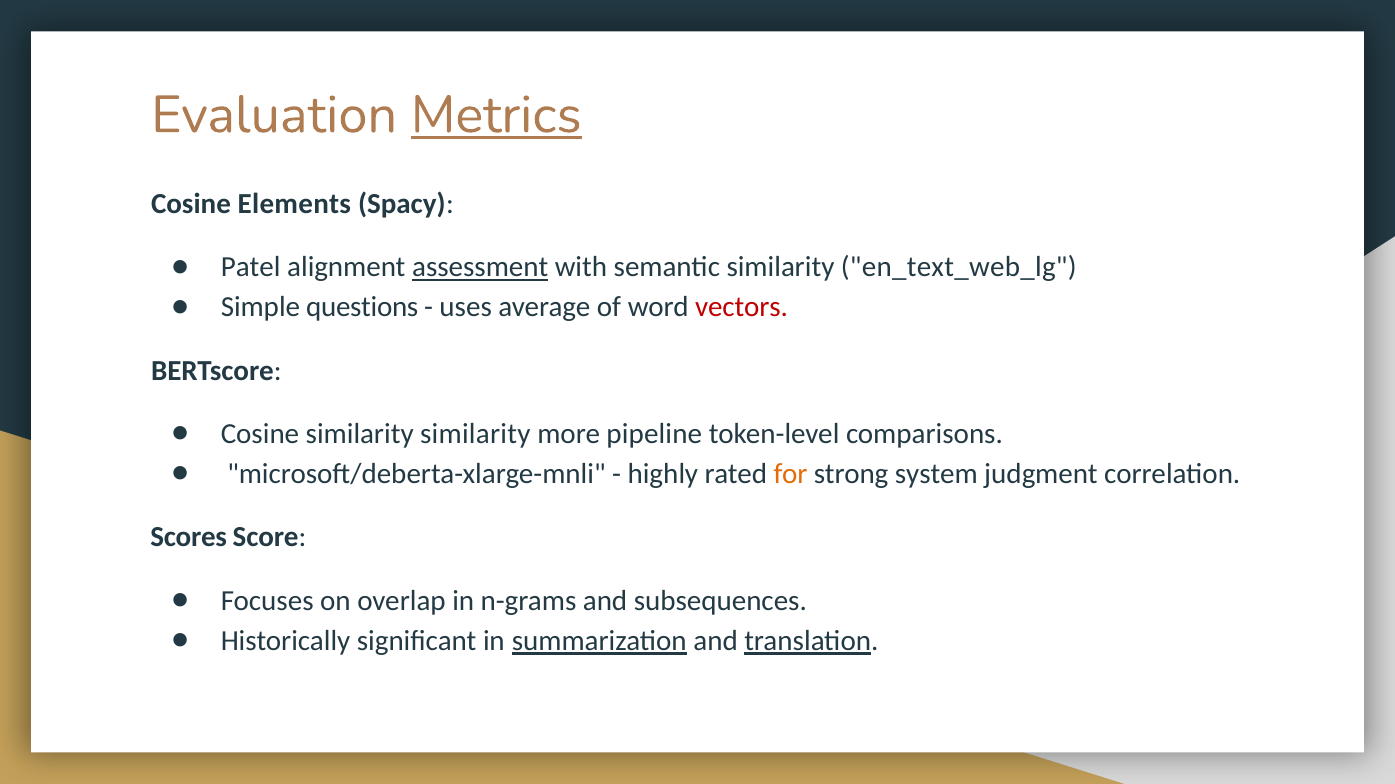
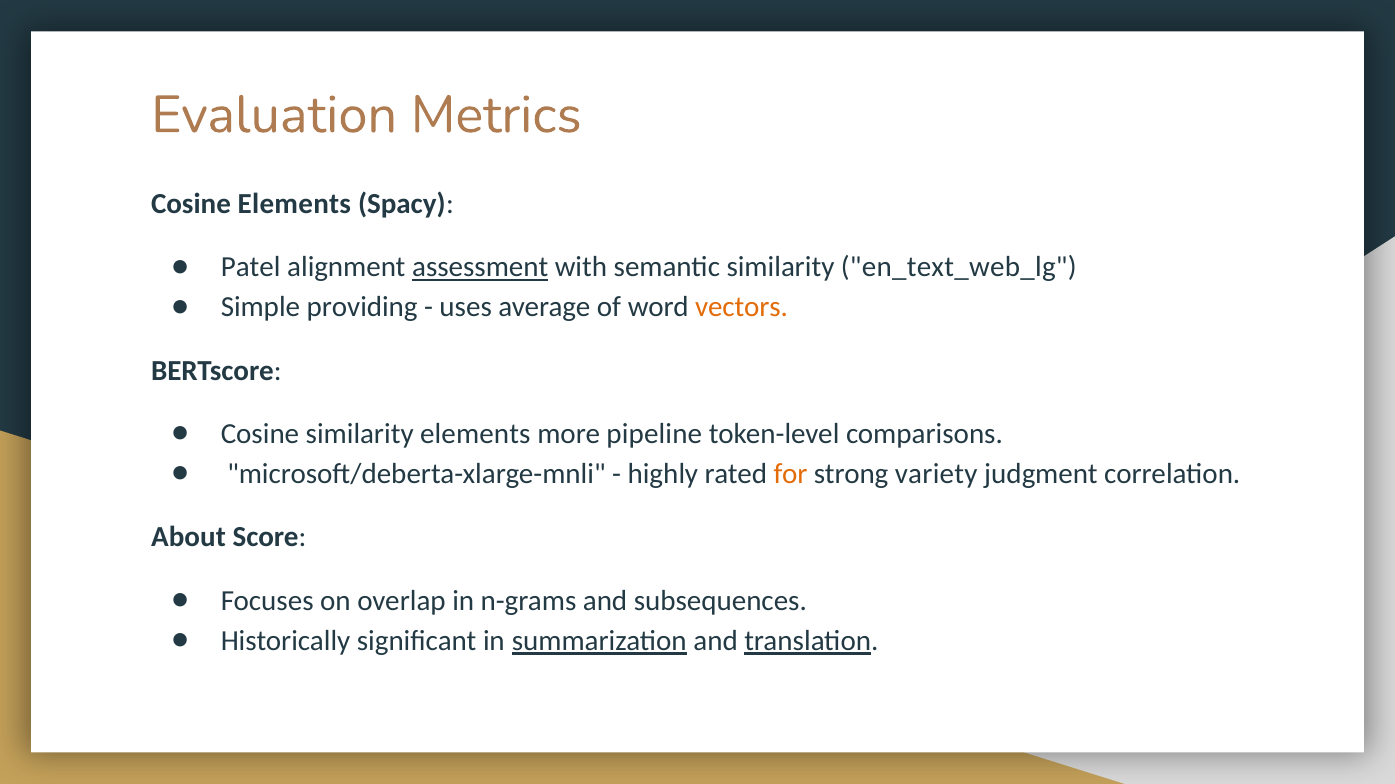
Metrics underline: present -> none (496, 115)
questions: questions -> providing (362, 308)
vectors colour: red -> orange (741, 308)
similarity similarity: similarity -> elements (475, 434)
system: system -> variety (936, 474)
Scores: Scores -> About (189, 538)
